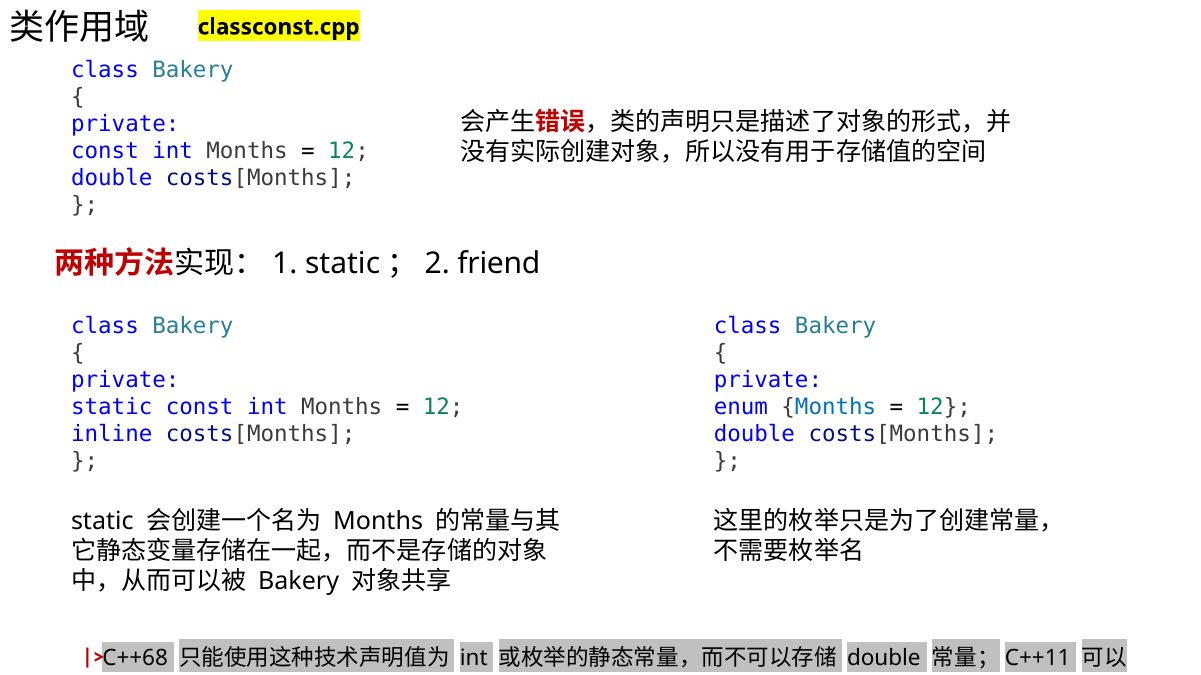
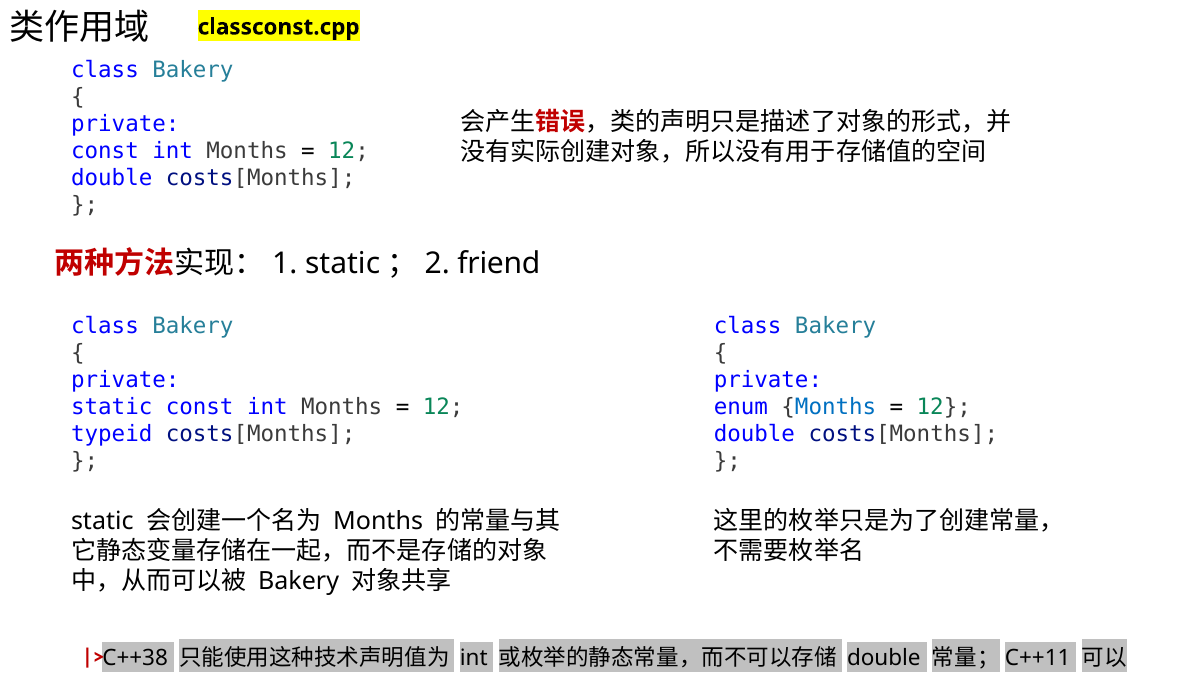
inline: inline -> typeid (112, 434)
C++68: C++68 -> C++38 (135, 659)
